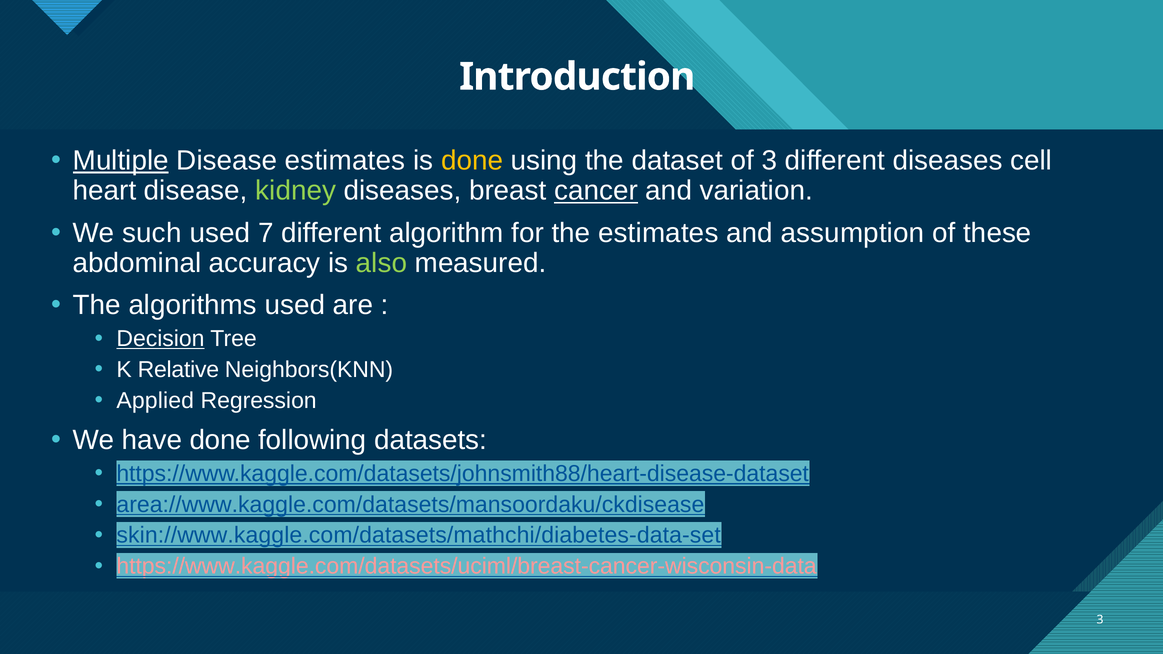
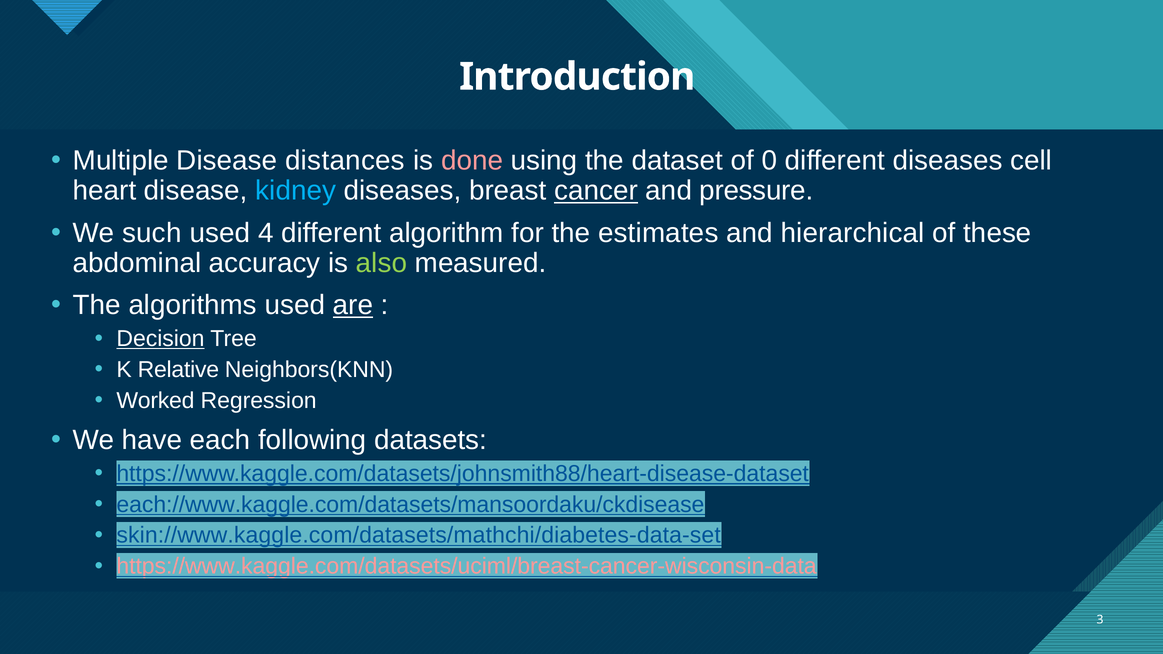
Multiple underline: present -> none (121, 161)
Disease estimates: estimates -> distances (345, 161)
done colour: yellow -> pink (472, 161)
of 3: 3 -> 0 (769, 161)
kidney colour: light green -> light blue (296, 191)
variation: variation -> pressure (756, 191)
7: 7 -> 4 (266, 233)
assumption: assumption -> hierarchical (853, 233)
are underline: none -> present (353, 305)
Applied: Applied -> Worked (155, 401)
have done: done -> each (220, 440)
area://www.kaggle.com/datasets/mansoordaku/ckdisease: area://www.kaggle.com/datasets/mansoordaku/ckdisease -> each://www.kaggle.com/datasets/mansoordaku/ckdisease (410, 505)
